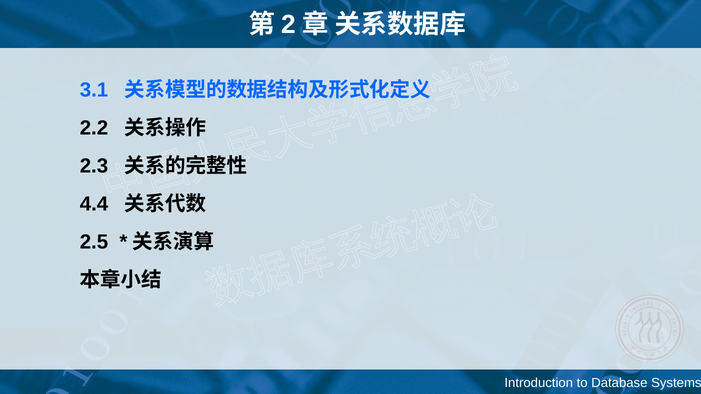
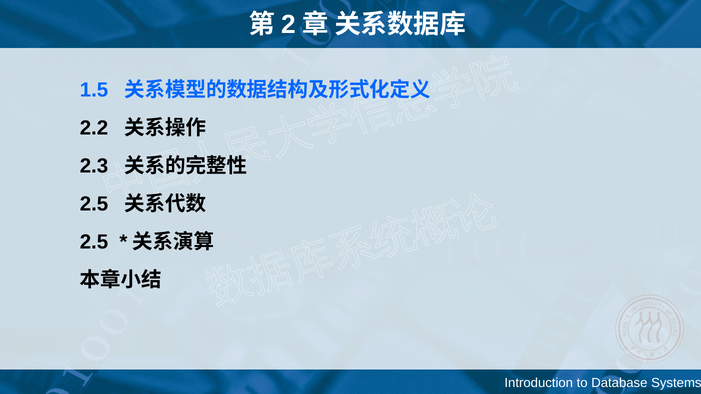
3.1: 3.1 -> 1.5 (94, 90)
4.4: 4.4 -> 2.5 (94, 204)
